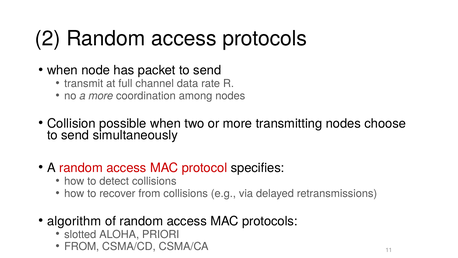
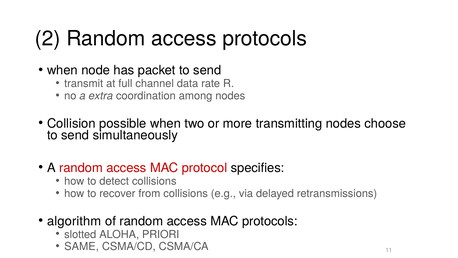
a more: more -> extra (101, 96)
FROM: FROM -> SAME (82, 246)
